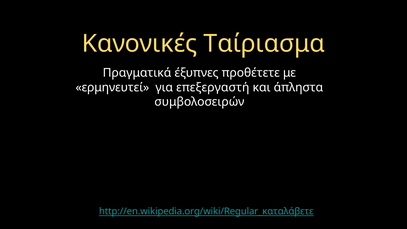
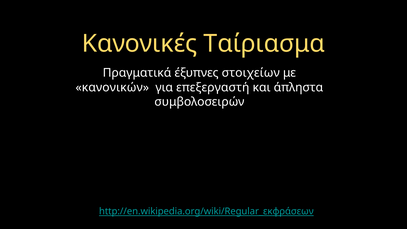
προθέτετε: προθέτετε -> στοιχείων (251, 73)
ερμηνευτεί: ερμηνευτεί -> κανονικών (112, 87)
http://en.wikipedia.org/wiki/Regular_καταλάβετε: http://en.wikipedia.org/wiki/Regular_καταλάβετε -> http://en.wikipedia.org/wiki/Regular_εκφράσεων (206, 211)
